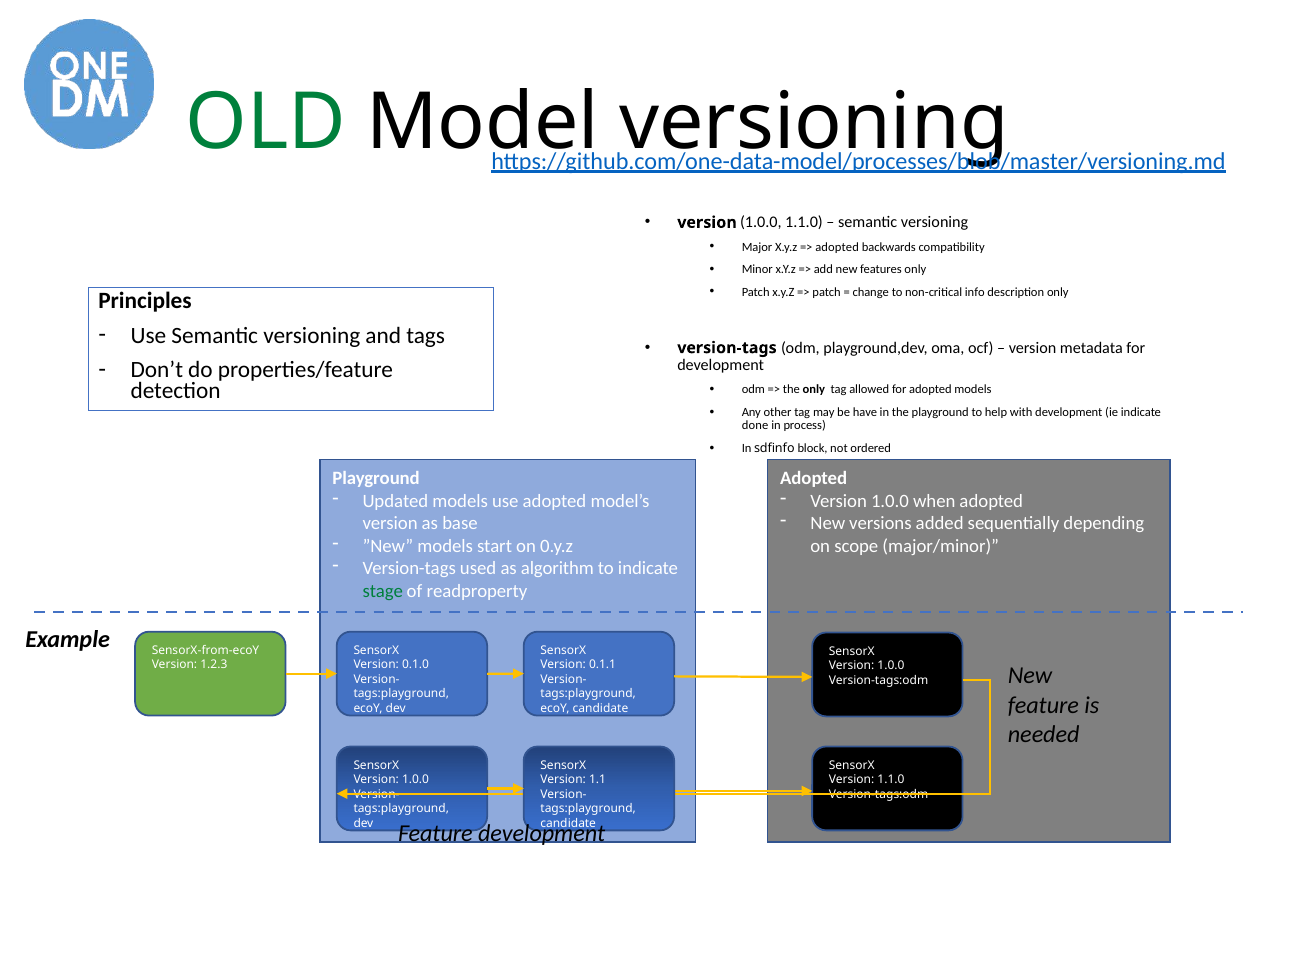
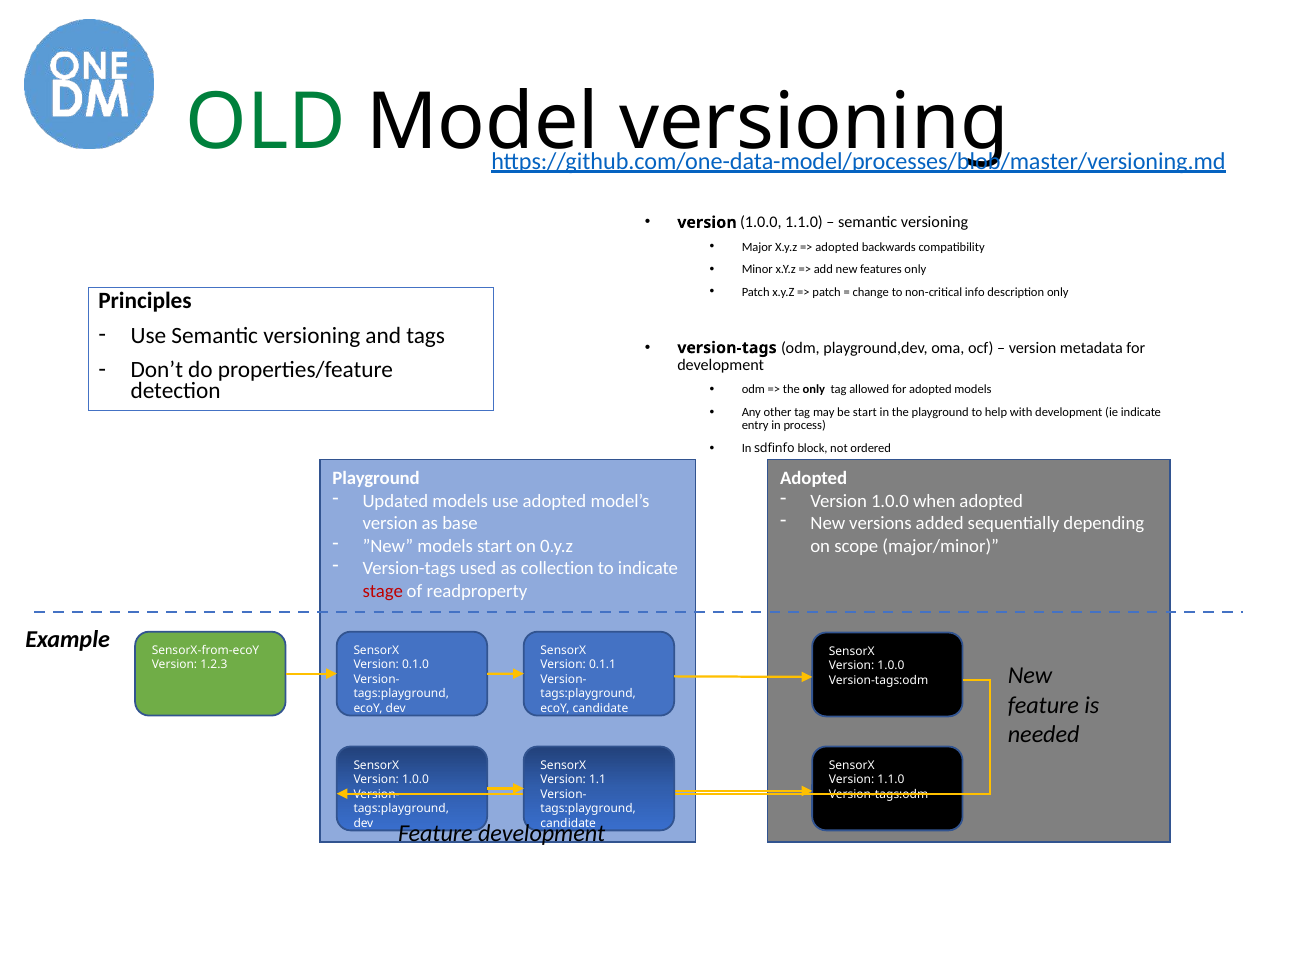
be have: have -> start (865, 412)
done: done -> entry (755, 425)
algorithm: algorithm -> collection (557, 568)
stage colour: green -> red (383, 591)
